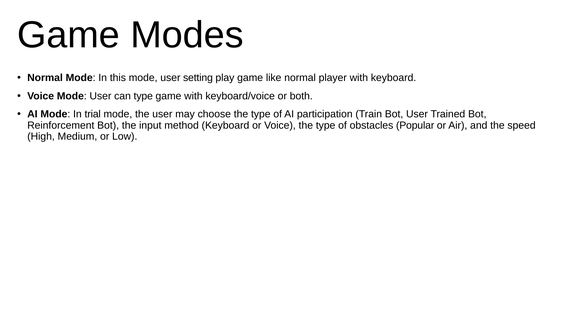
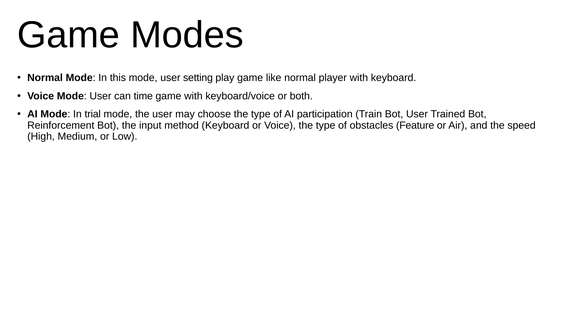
can type: type -> time (143, 96)
Popular: Popular -> Feature (415, 126)
